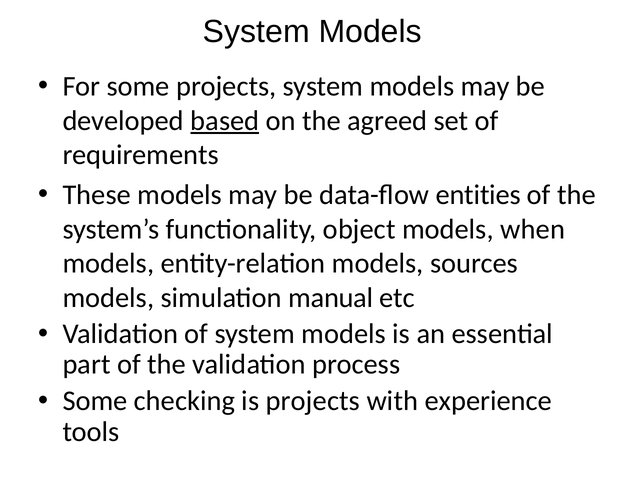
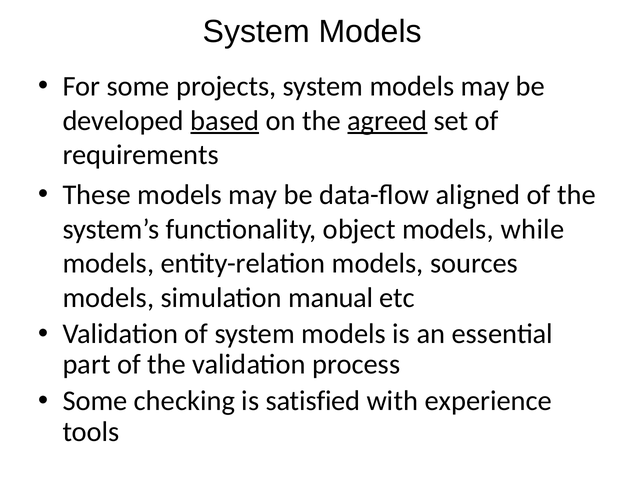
agreed underline: none -> present (387, 121)
entities: entities -> aligned (478, 195)
when: when -> while (533, 229)
is projects: projects -> satisfied (313, 401)
